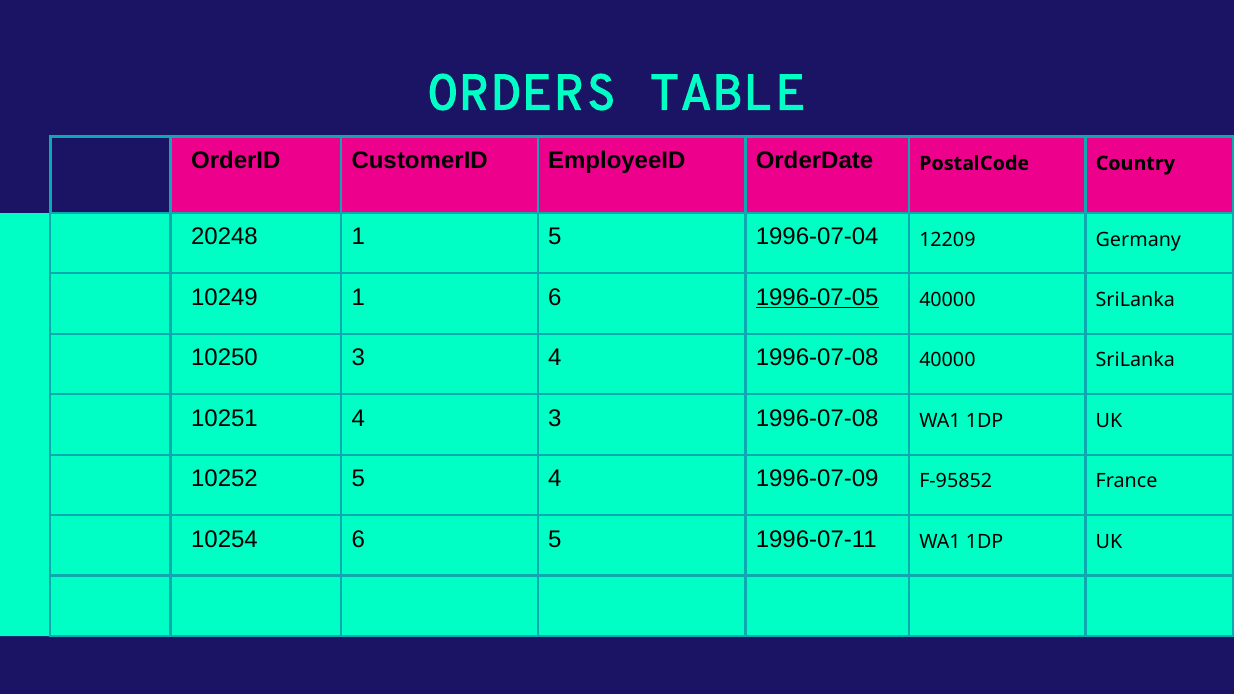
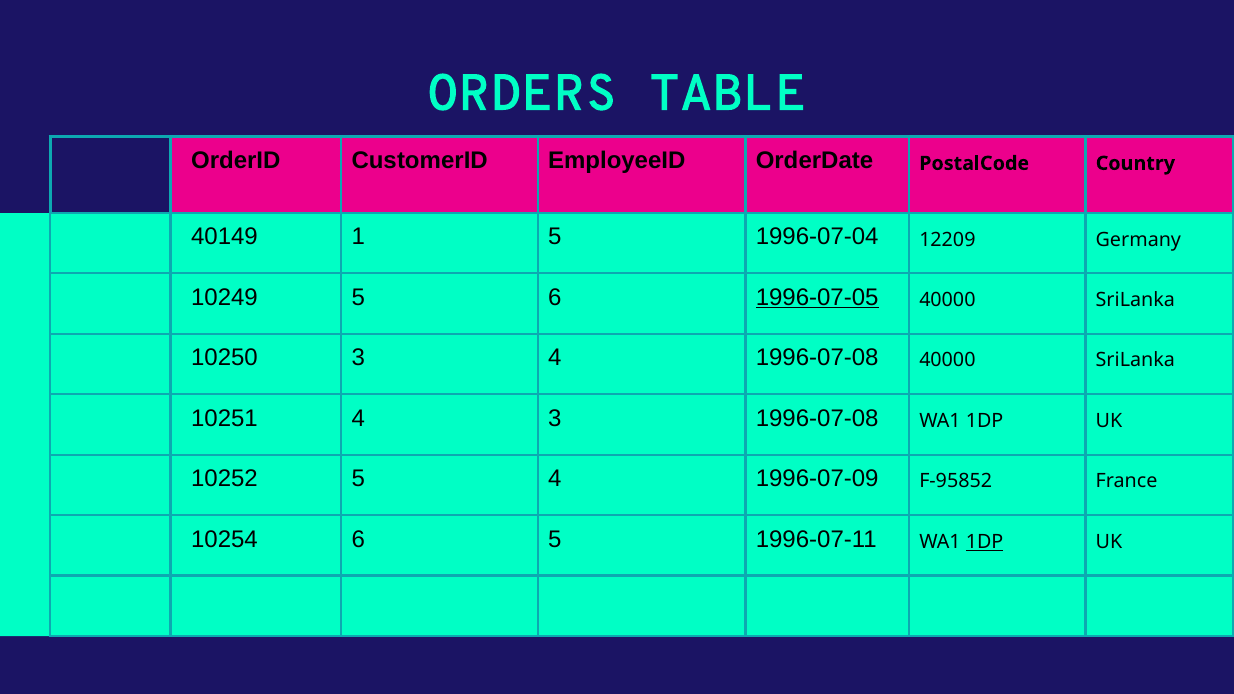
20248: 20248 -> 40149 (224, 237)
10249 1: 1 -> 5 (358, 297)
1DP underline: none -> present (985, 542)
